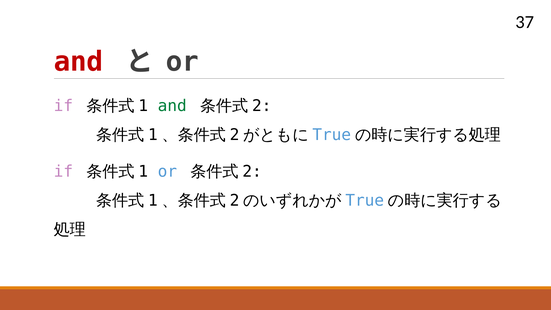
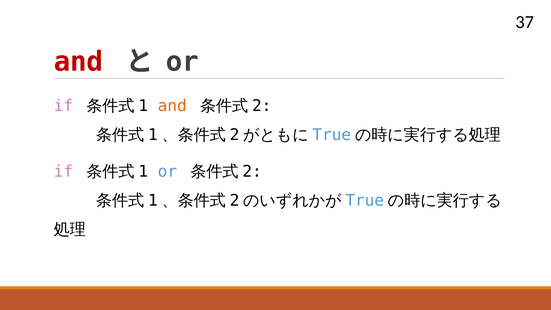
and colour: green -> orange (172, 106)
